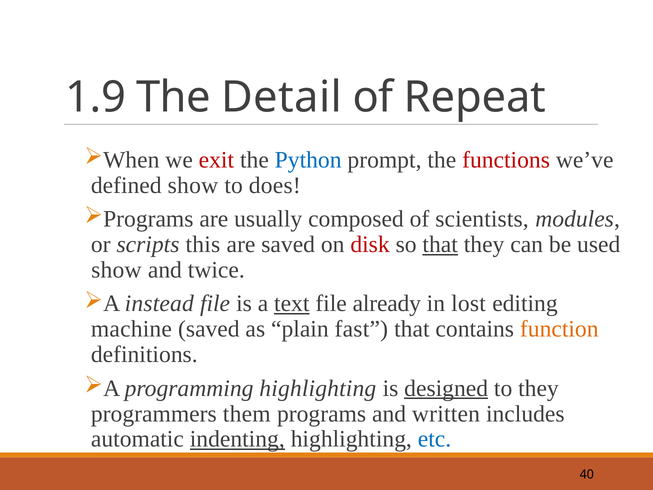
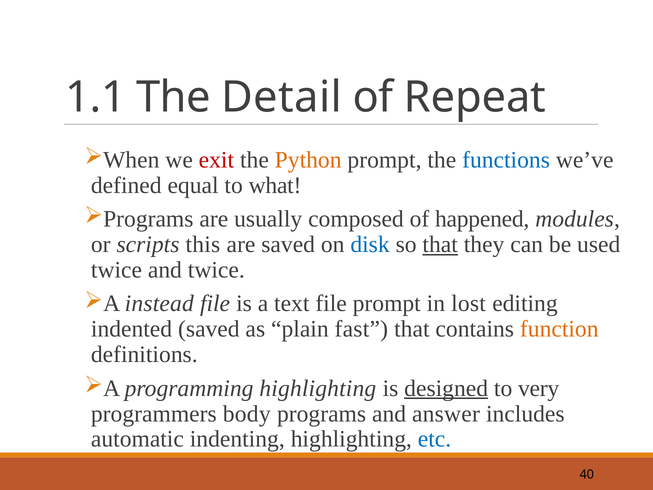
1.9: 1.9 -> 1.1 (96, 98)
Python colour: blue -> orange (308, 160)
functions colour: red -> blue (506, 160)
defined show: show -> equal (193, 185)
does: does -> what (275, 185)
scientists: scientists -> happened (482, 219)
disk colour: red -> blue (370, 244)
show: show -> twice (116, 270)
text underline: present -> none (292, 304)
file already: already -> prompt (387, 304)
machine: machine -> indented (132, 329)
to they: they -> very (539, 388)
them: them -> body (247, 414)
written: written -> answer (446, 414)
indenting underline: present -> none (237, 439)
